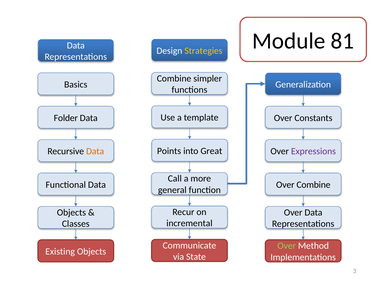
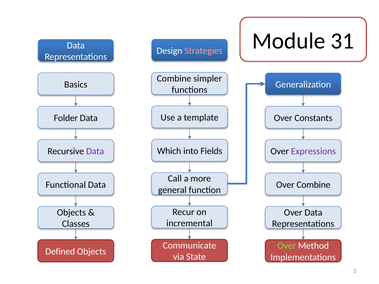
81: 81 -> 31 (342, 41)
Strategies colour: yellow -> pink (203, 51)
Points: Points -> Which (169, 151)
Great: Great -> Fields (211, 151)
Data colour: orange -> purple (95, 151)
Existing: Existing -> Defined (60, 252)
